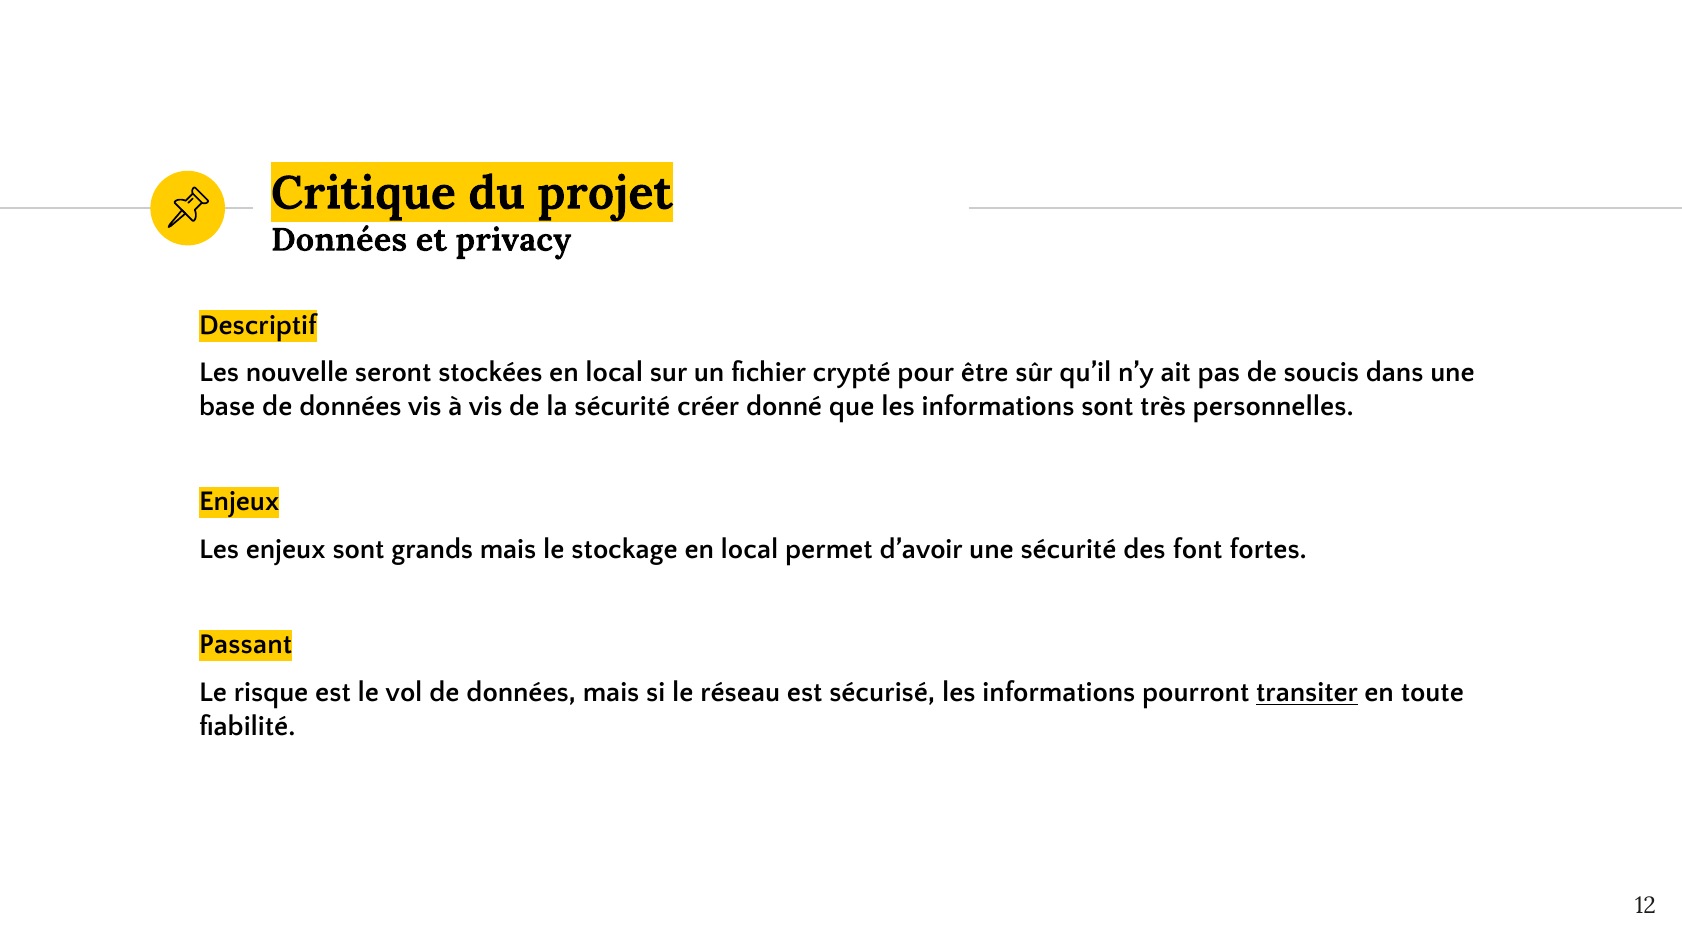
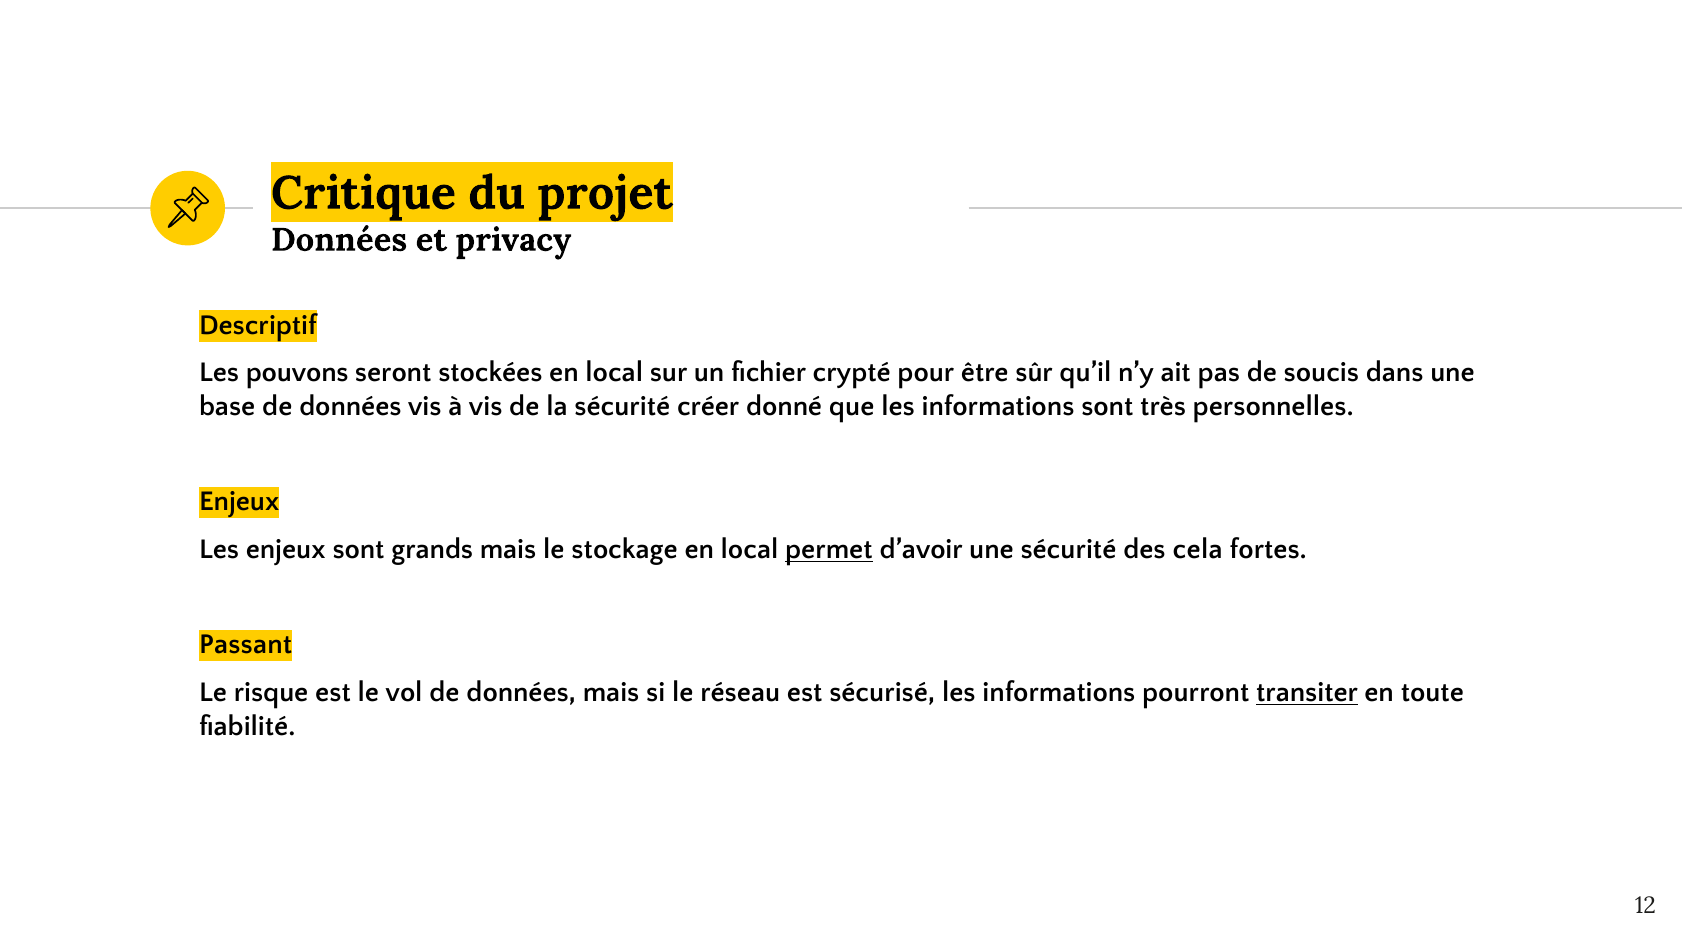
nouvelle: nouvelle -> pouvons (297, 373)
permet underline: none -> present (829, 549)
font: font -> cela (1198, 549)
